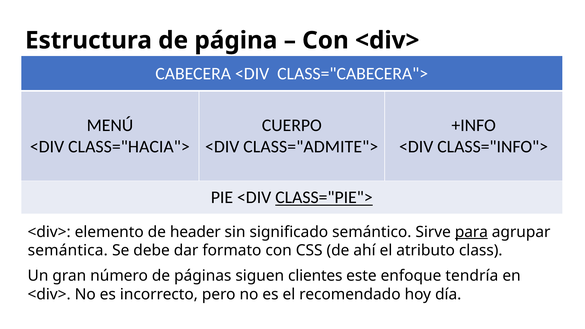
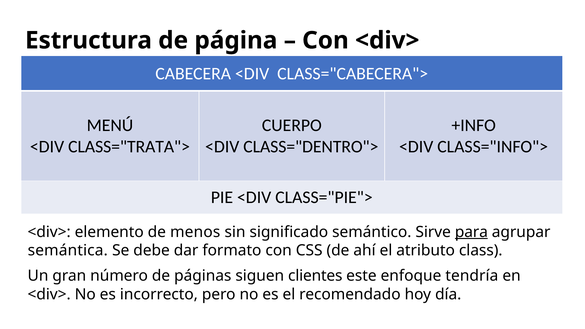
CLASS="HACIA">: CLASS="HACIA"> -> CLASS="TRATA"> (129, 147)
CLASS="ADMITE">: CLASS="ADMITE"> -> CLASS="DENTRO"> (311, 147)
CLASS="PIE"> underline: present -> none (324, 198)
header: header -> menos (195, 232)
